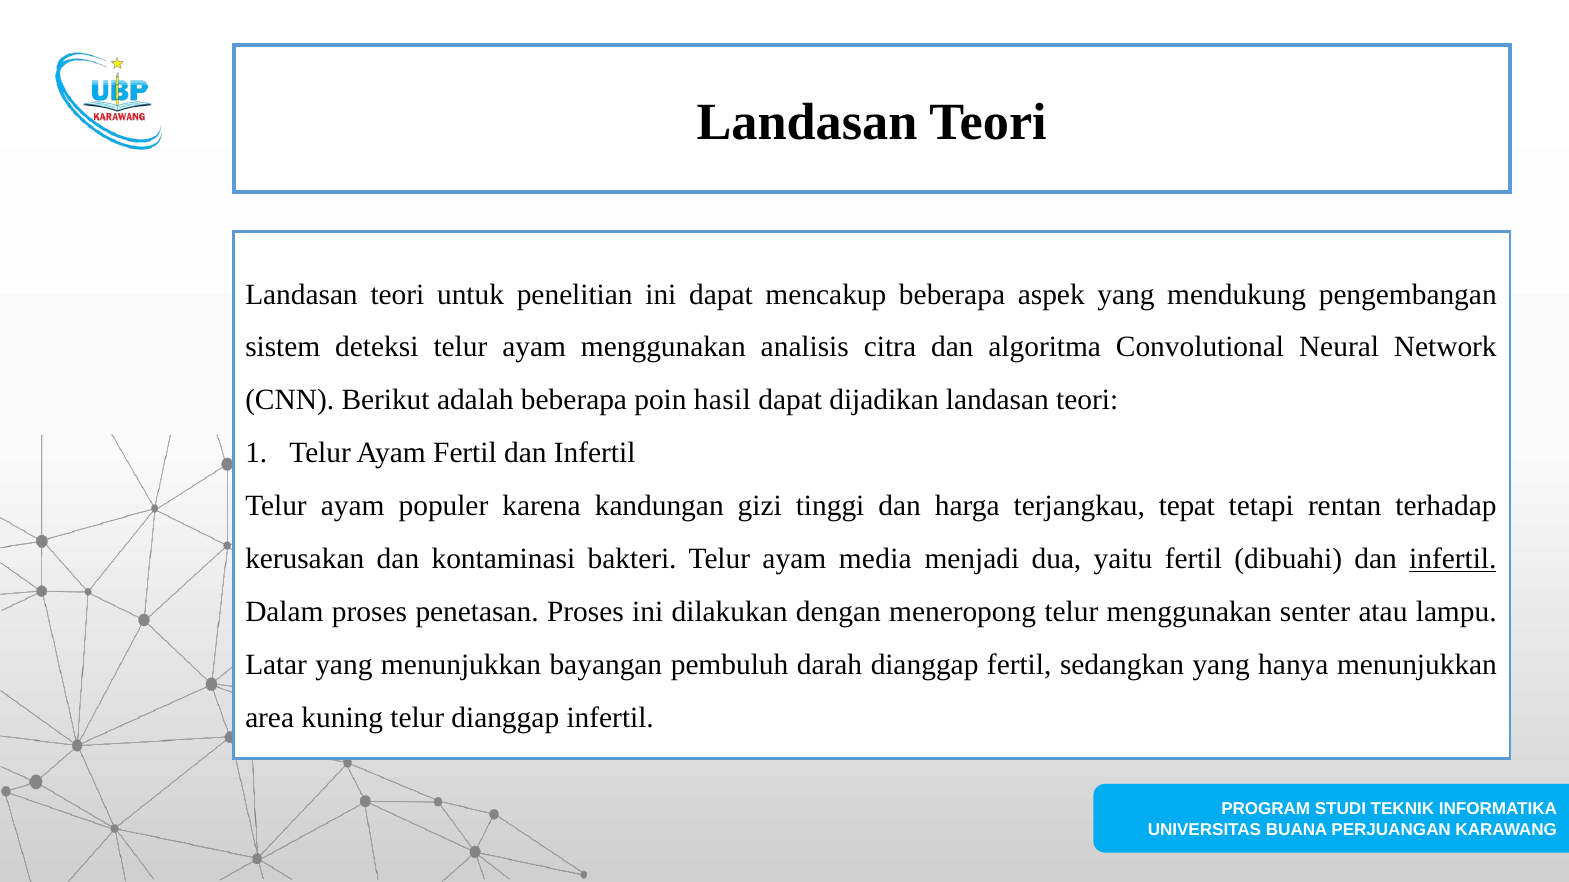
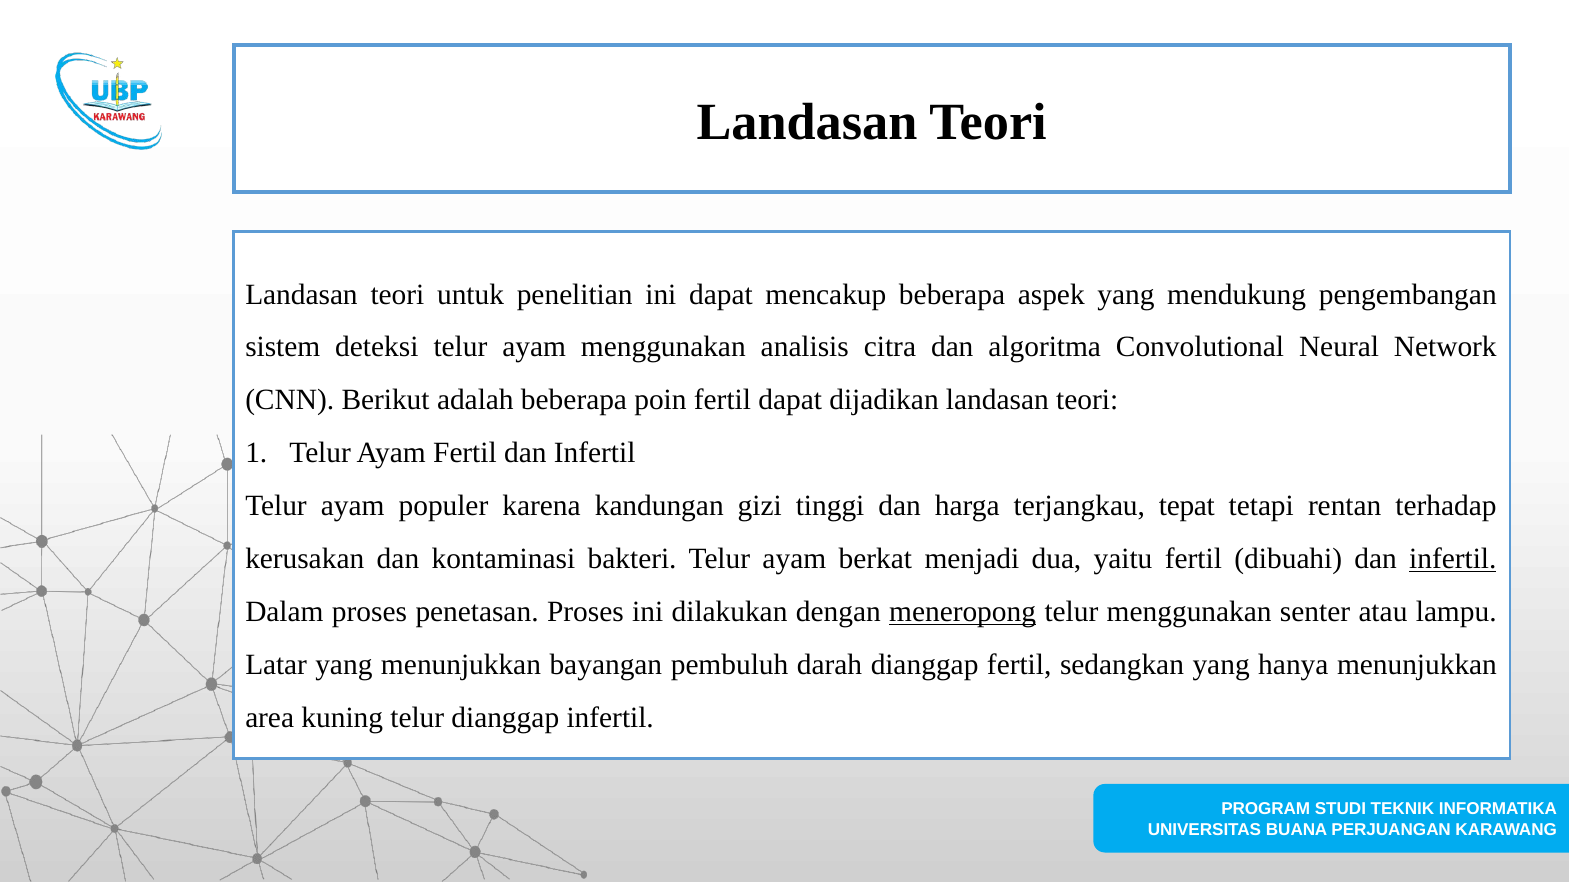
poin hasil: hasil -> fertil (722, 400)
media: media -> berkat (875, 559)
meneropong underline: none -> present (963, 612)
